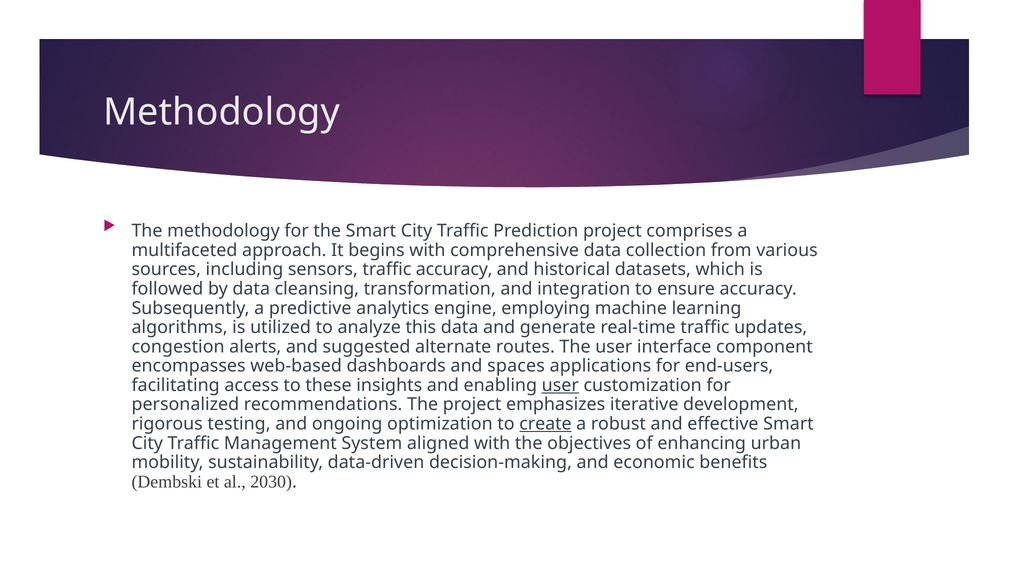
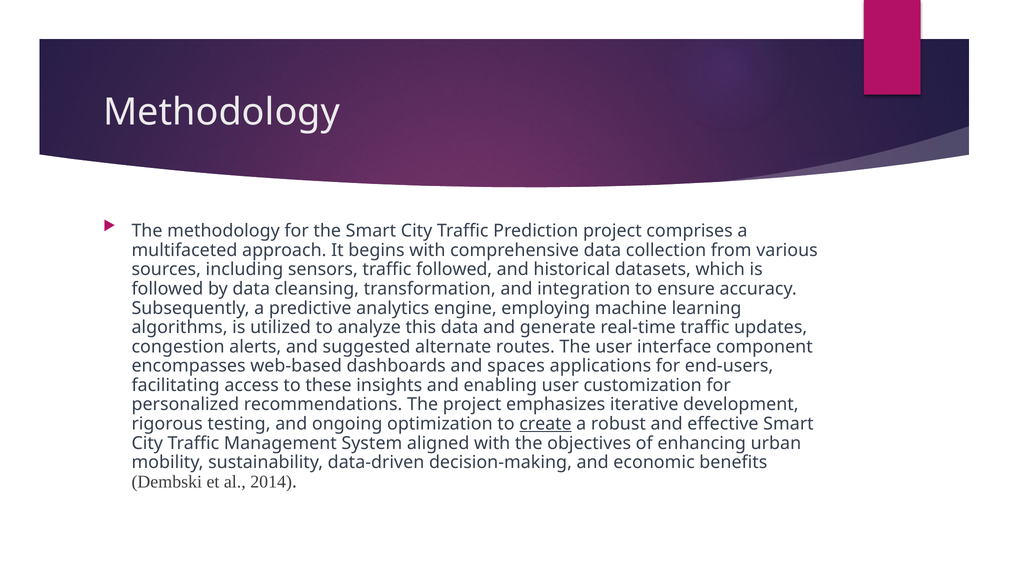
traffic accuracy: accuracy -> followed (454, 270)
user underline: present -> none (560, 386)
2030: 2030 -> 2014 (271, 482)
